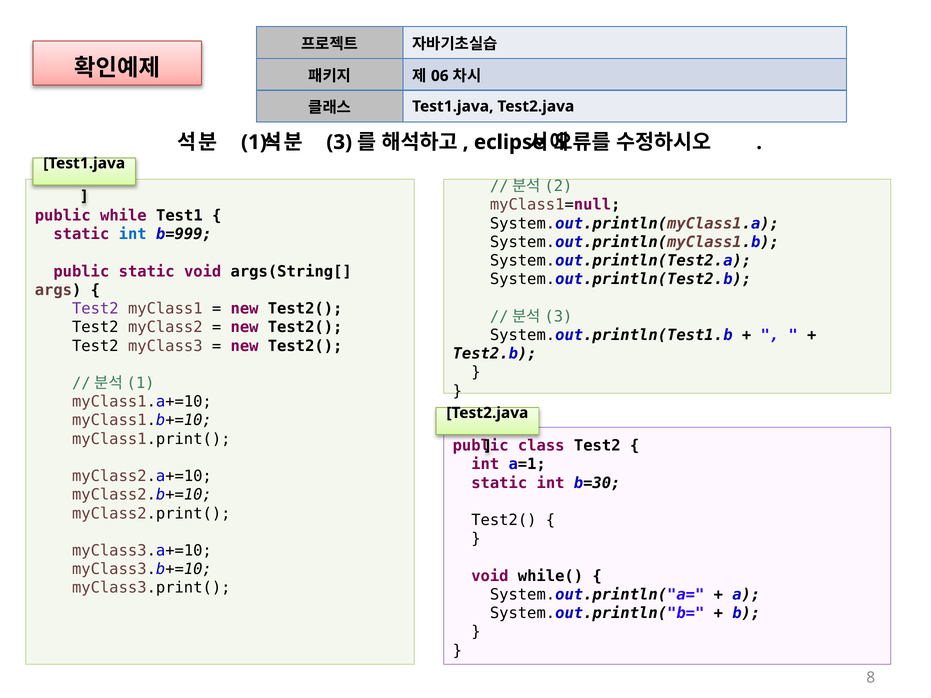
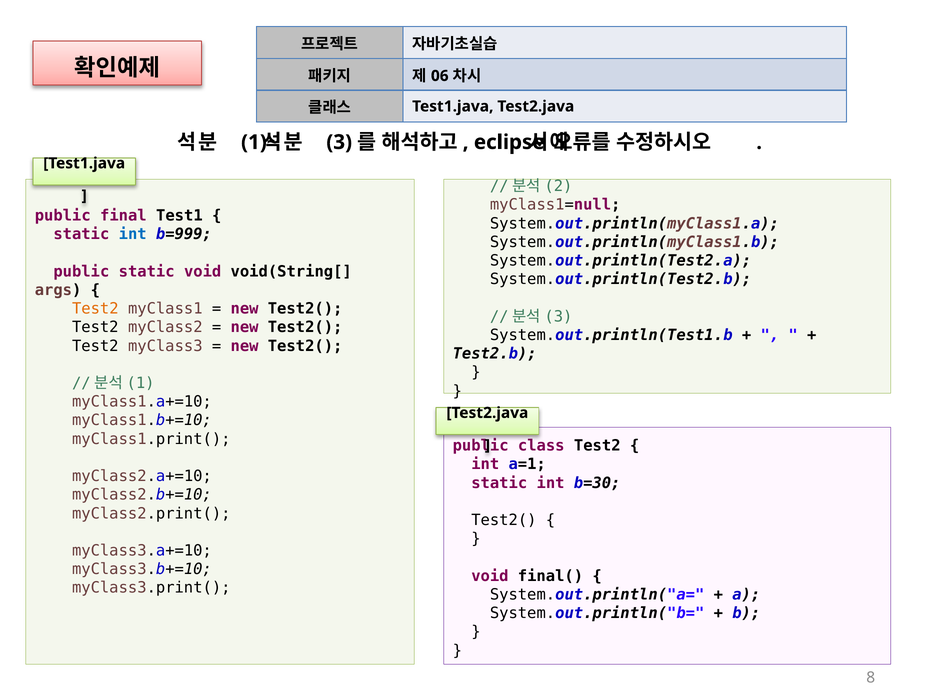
while: while -> final (123, 216)
args(String[: args(String[ -> void(String[ (291, 272)
Test2 colour: purple -> orange (95, 309)
while(: while( -> final( (550, 576)
